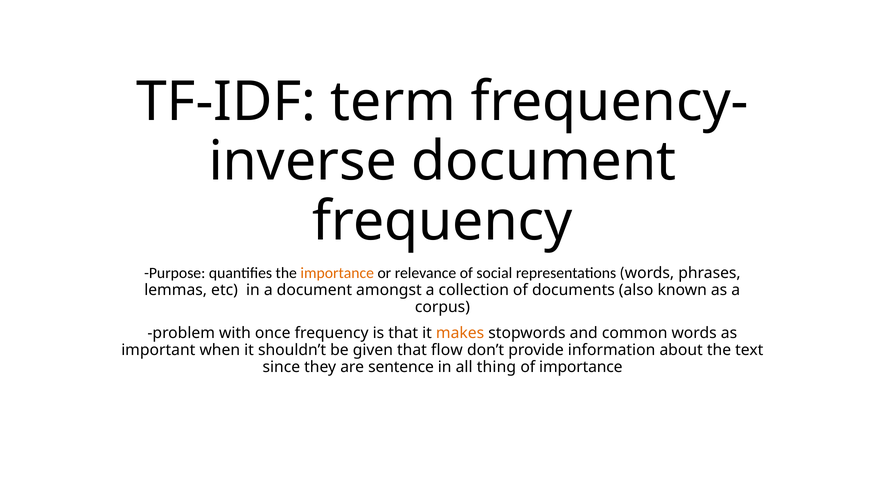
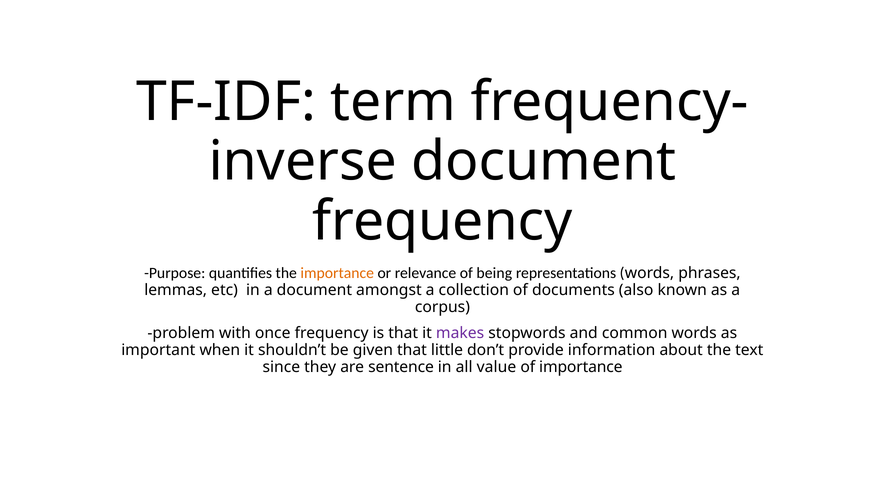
social: social -> being (494, 273)
makes colour: orange -> purple (460, 333)
flow: flow -> little (447, 350)
thing: thing -> value (496, 367)
